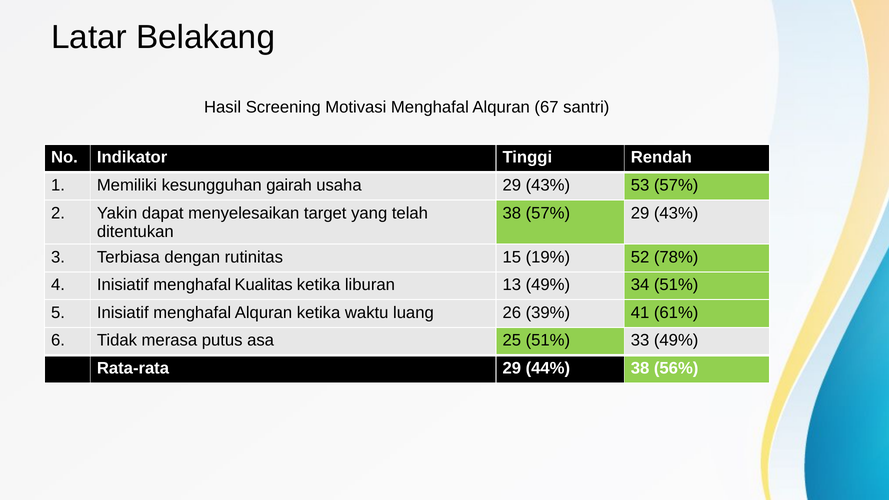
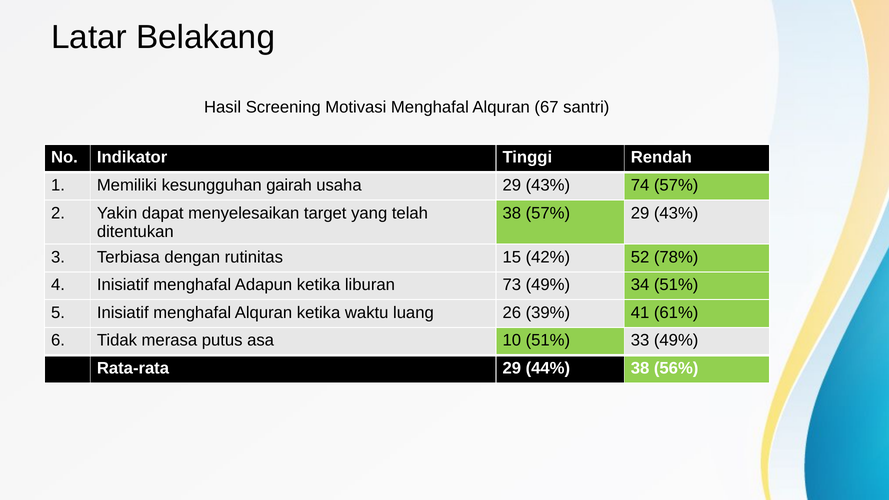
53: 53 -> 74 (640, 185)
19%: 19% -> 42% (548, 257)
Kualitas: Kualitas -> Adapun (264, 285)
13: 13 -> 73 (512, 285)
25: 25 -> 10 (512, 340)
